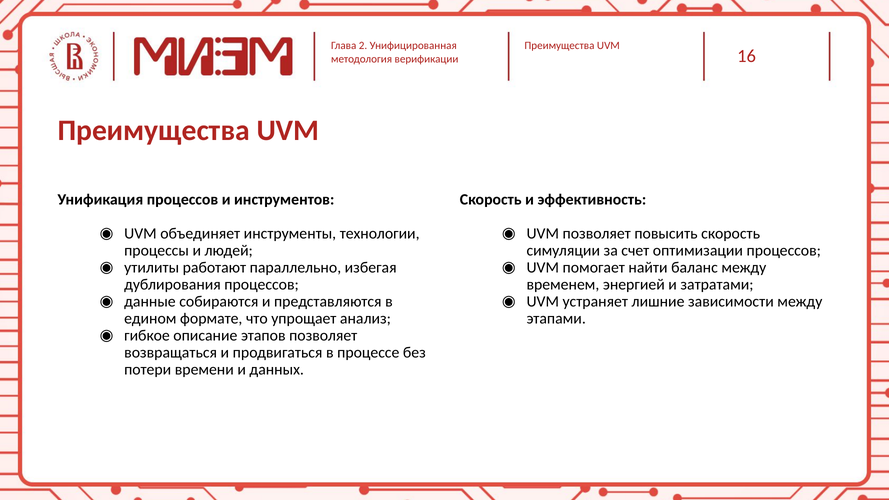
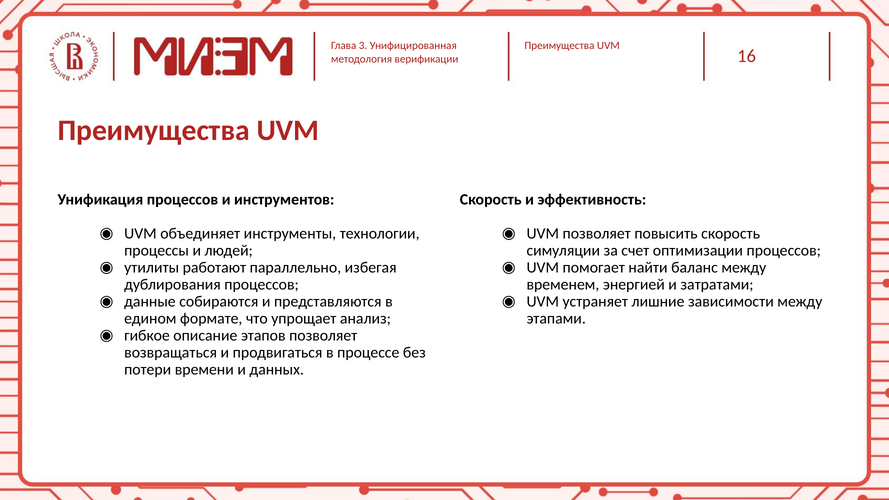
2: 2 -> 3 (363, 46)
